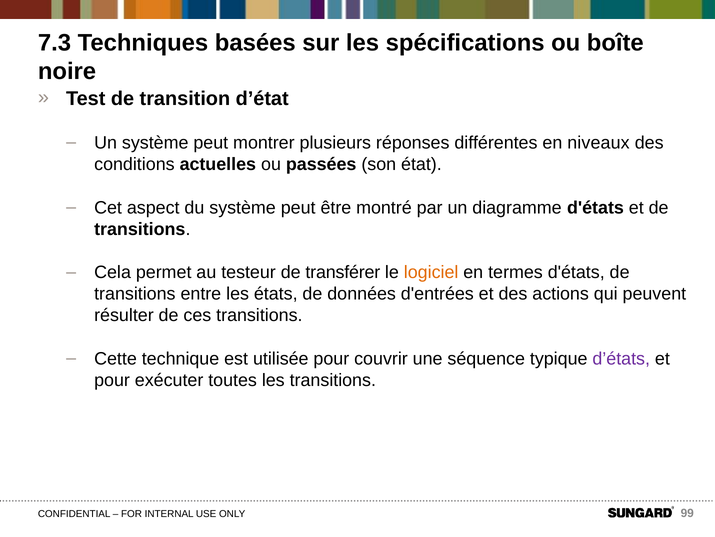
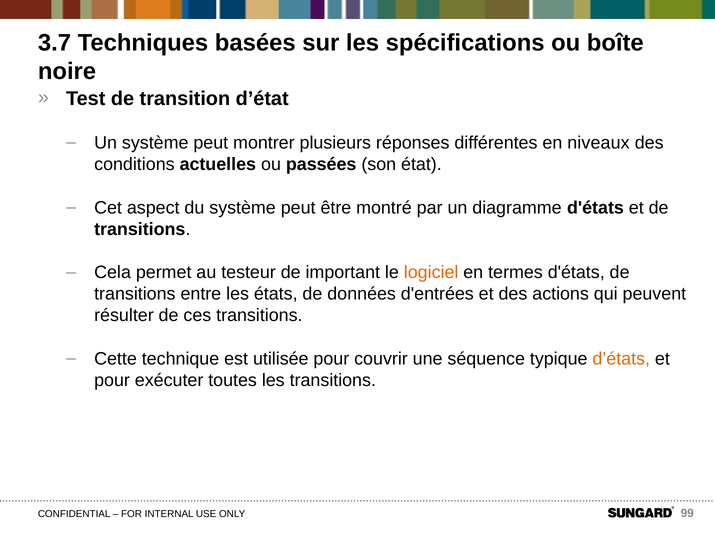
7.3: 7.3 -> 3.7 (55, 43)
transférer: transférer -> important (343, 272)
d’états colour: purple -> orange (621, 358)
